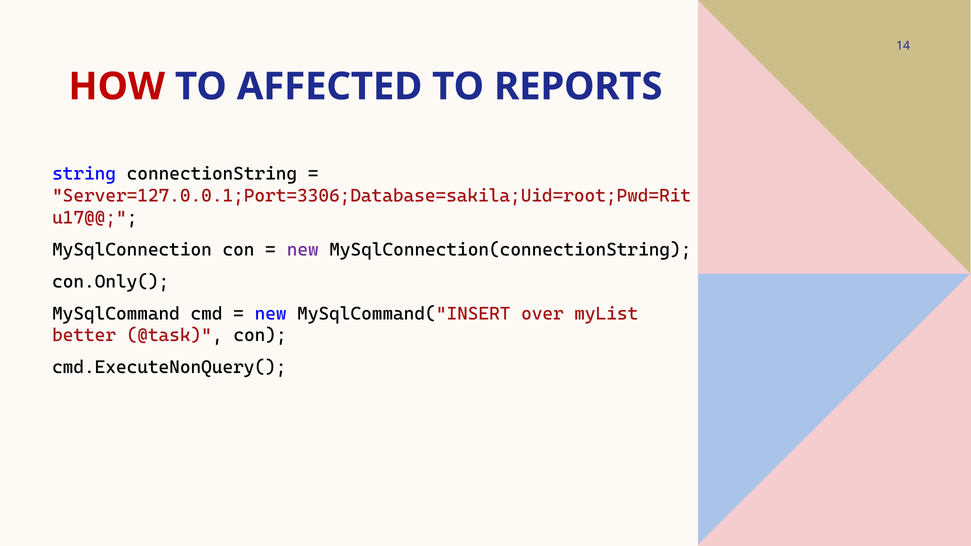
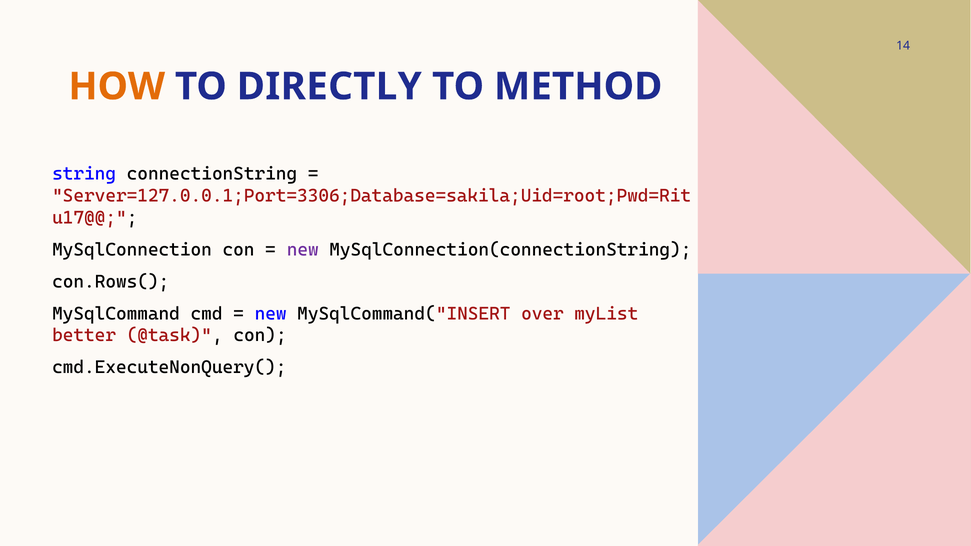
HOW colour: red -> orange (117, 87)
AFFECTED: AFFECTED -> DIRECTLY (329, 87)
REPORTS: REPORTS -> METHOD (578, 87)
con.Only(: con.Only( -> con.Rows( (111, 282)
